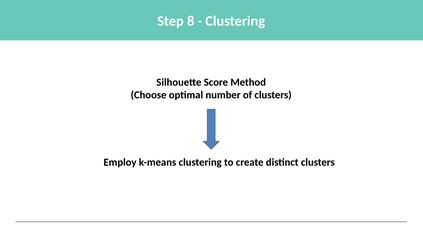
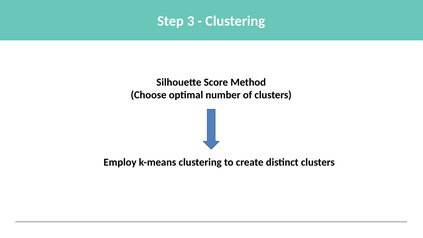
8: 8 -> 3 (191, 21)
